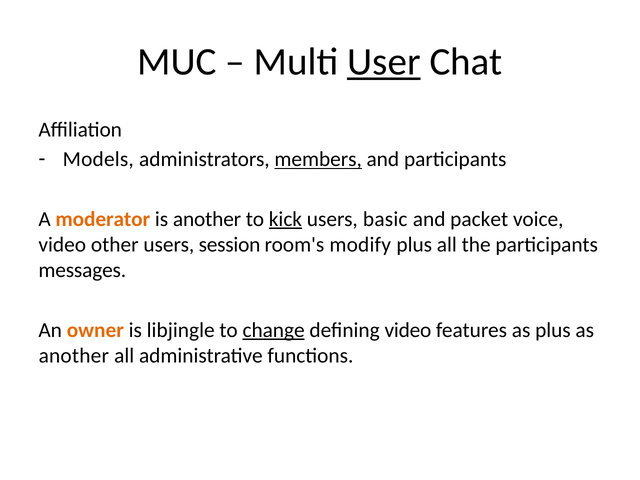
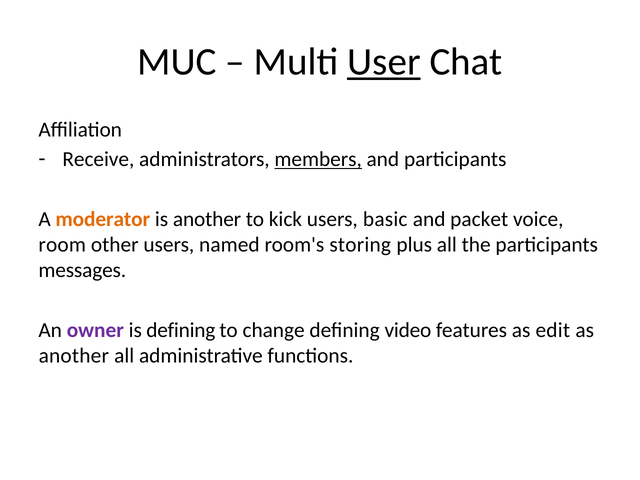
Models: Models -> Receive (98, 159)
kick underline: present -> none (285, 219)
video: video -> room (62, 245)
session: session -> named (229, 245)
modify: modify -> storing (360, 245)
owner colour: orange -> purple (95, 330)
is libjingle: libjingle -> defining (181, 330)
change underline: present -> none (274, 330)
as plus: plus -> edit (553, 330)
